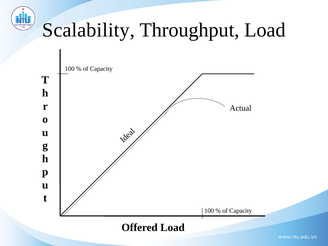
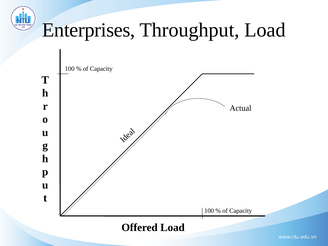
Scalability: Scalability -> Enterprises (89, 30)
